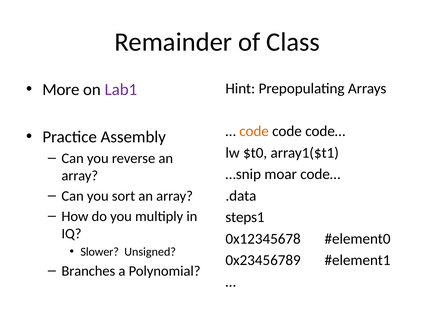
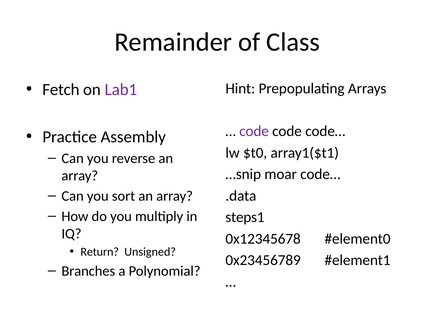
More: More -> Fetch (61, 90)
code colour: orange -> purple (254, 131)
Slower: Slower -> Return (100, 252)
